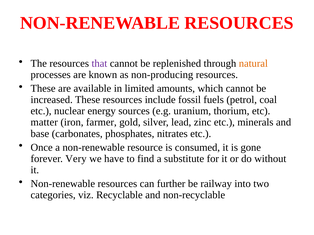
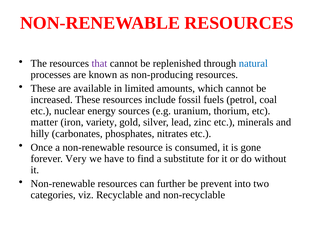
natural colour: orange -> blue (253, 64)
farmer: farmer -> variety (101, 123)
base: base -> hilly (40, 134)
railway: railway -> prevent (216, 184)
